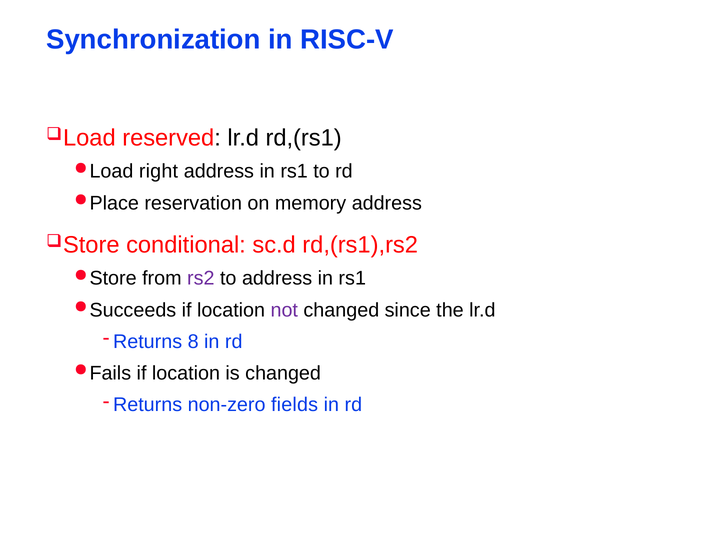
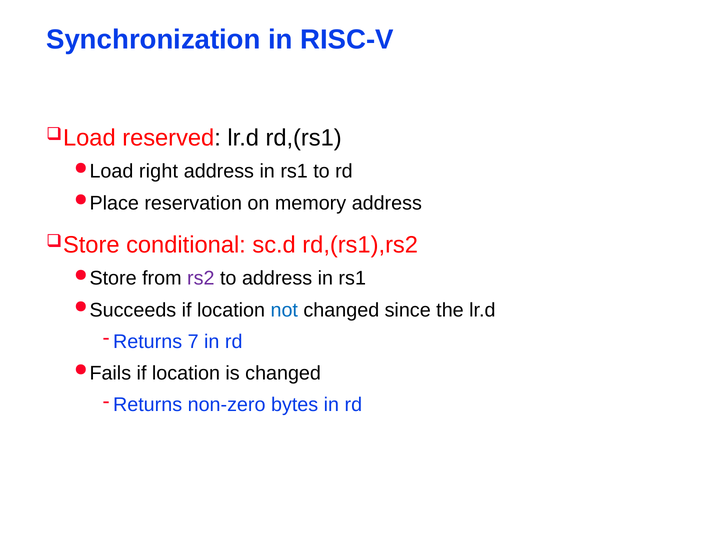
not colour: purple -> blue (284, 310)
8: 8 -> 7 (193, 341)
fields: fields -> bytes (295, 404)
